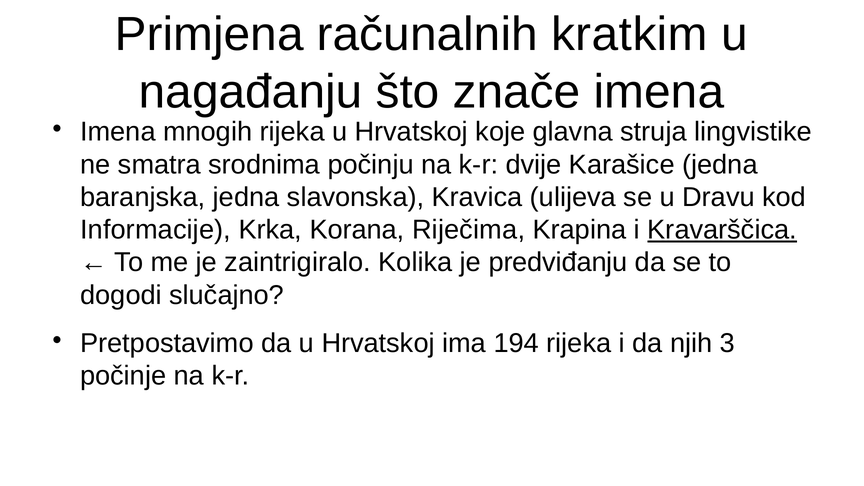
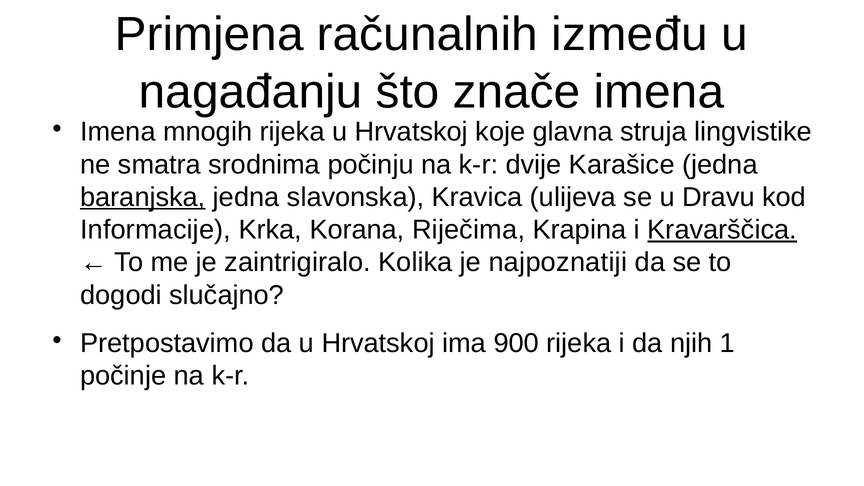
kratkim: kratkim -> između (629, 34)
baranjska underline: none -> present (143, 197)
predviđanju: predviđanju -> najpoznatiji (558, 263)
194: 194 -> 900 (516, 343)
3: 3 -> 1 (727, 343)
